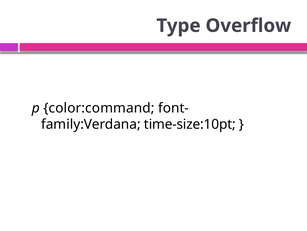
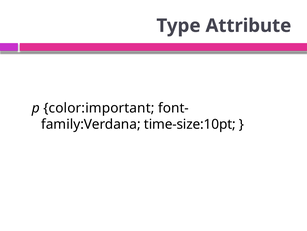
Overflow: Overflow -> Attribute (248, 26)
color:command: color:command -> color:important (99, 108)
